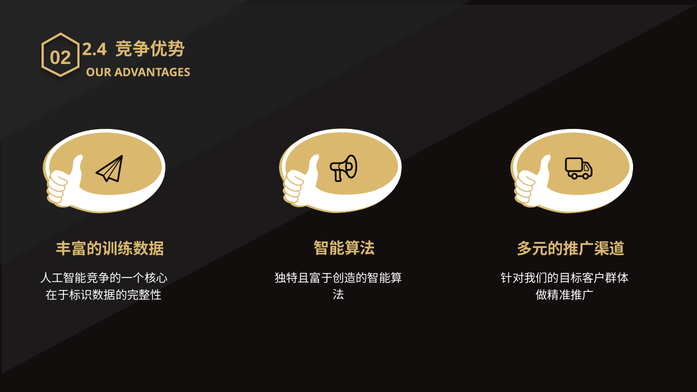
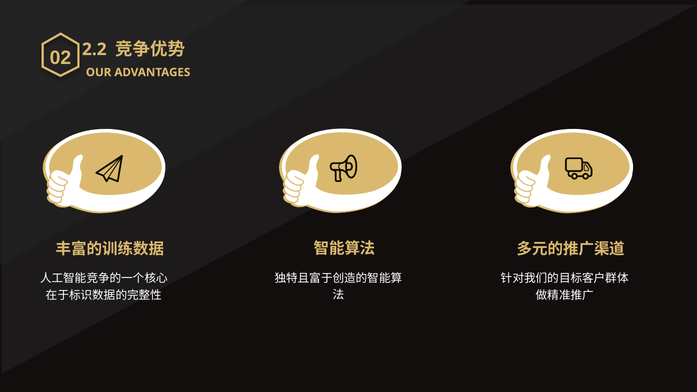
2.4: 2.4 -> 2.2 (94, 49)
